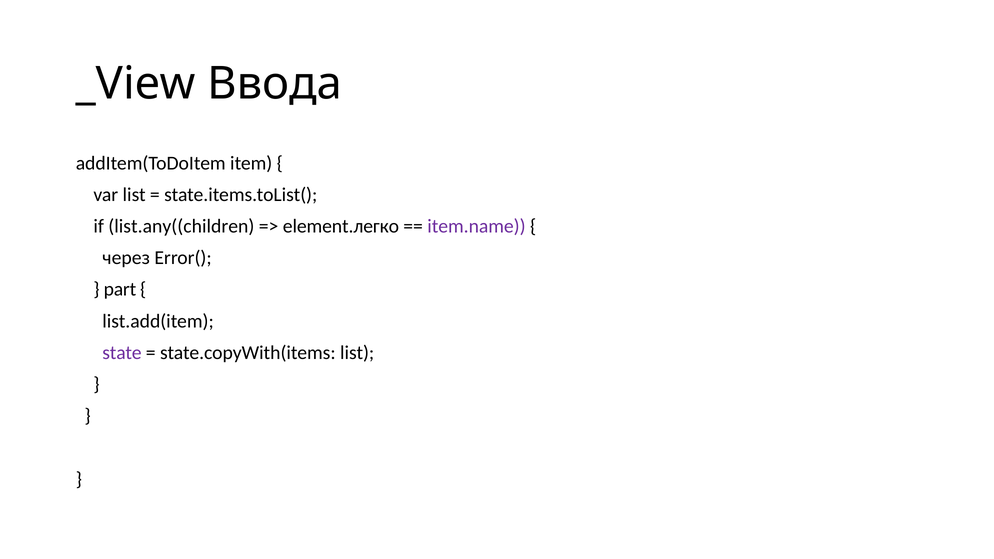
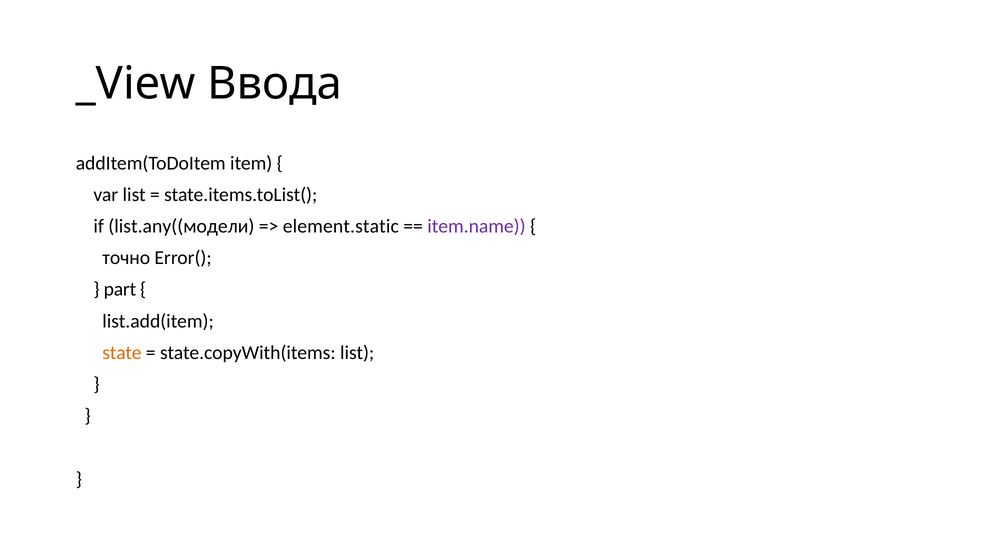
list.any((children: list.any((children -> list.any((модели (181, 226)
element.легко: element.легко -> element.static (341, 226)
через: через -> точно (126, 258)
state colour: purple -> orange (122, 353)
